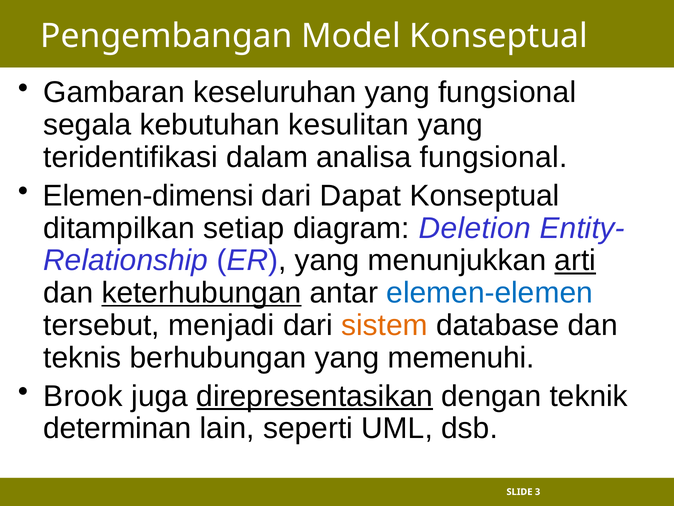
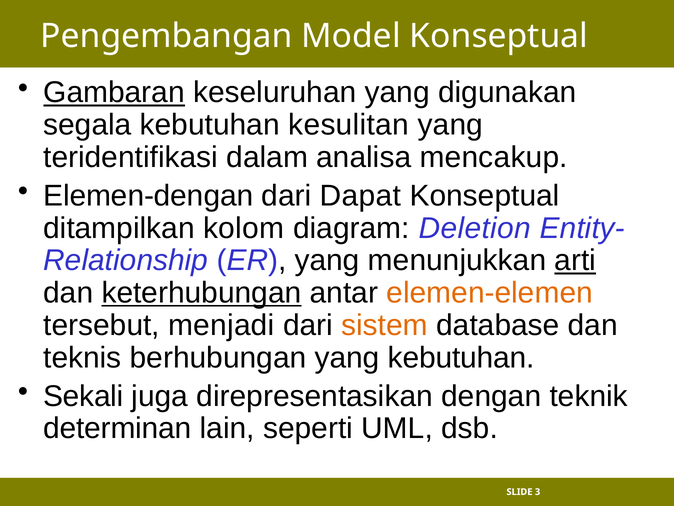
Gambaran underline: none -> present (114, 92)
yang fungsional: fungsional -> digunakan (507, 92)
analisa fungsional: fungsional -> mencakup (494, 157)
Elemen-dimensi: Elemen-dimensi -> Elemen-dengan (148, 196)
setiap: setiap -> kolom (244, 228)
elemen-elemen colour: blue -> orange (490, 293)
yang memenuhi: memenuhi -> kebutuhan (461, 357)
Brook: Brook -> Sekali (83, 396)
direpresentasikan underline: present -> none (315, 396)
